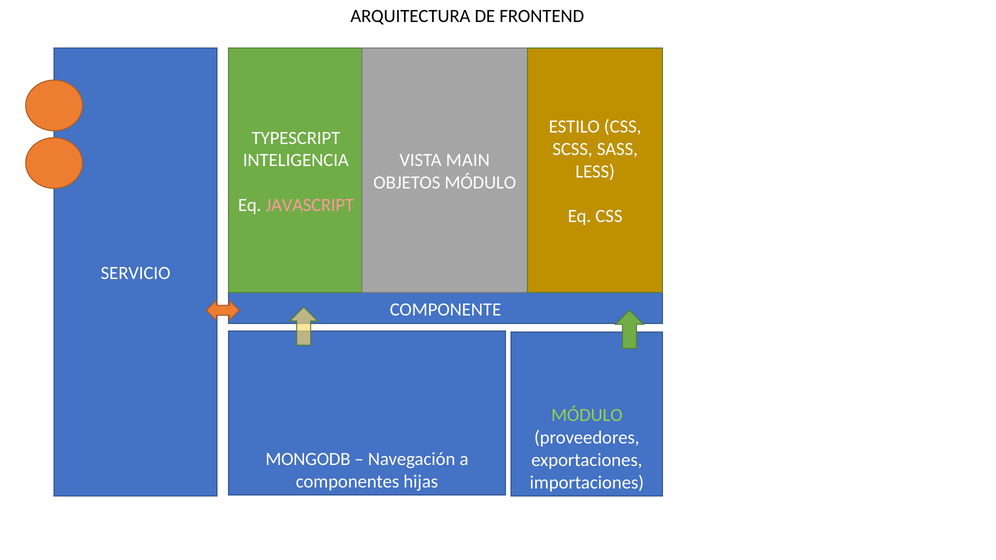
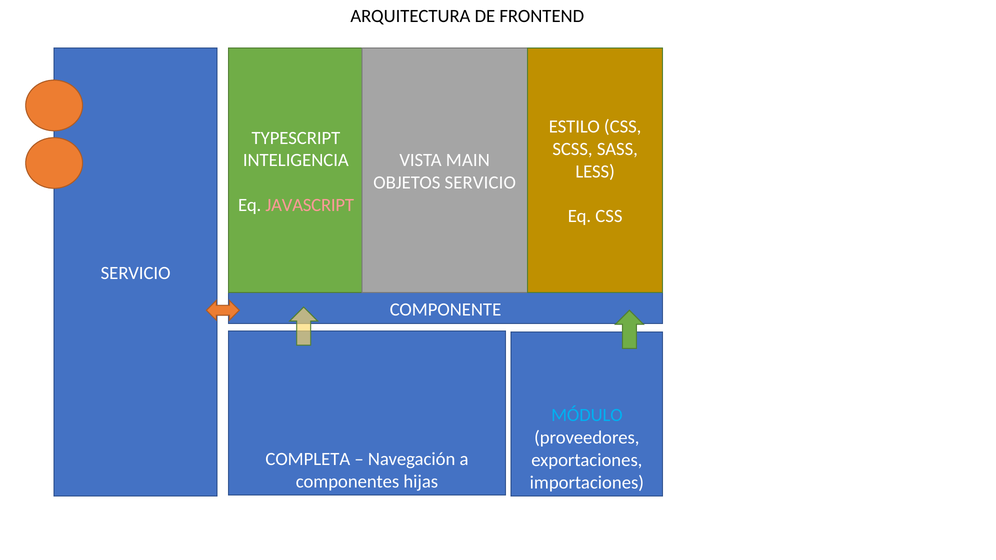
OBJETOS MÓDULO: MÓDULO -> SERVICIO (480, 183)
MÓDULO colour: light green -> light blue (587, 415)
MONGODB: MONGODB -> COMPLETA (308, 459)
